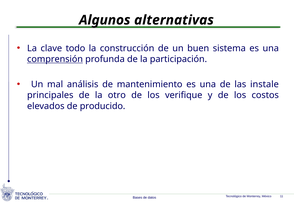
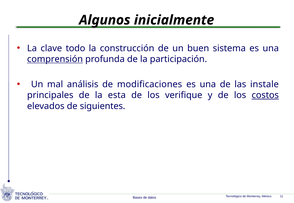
alternativas: alternativas -> inicialmente (174, 20)
mantenimiento: mantenimiento -> modificaciones (150, 85)
otro: otro -> esta (117, 95)
costos underline: none -> present (265, 95)
producido: producido -> siguientes (103, 106)
